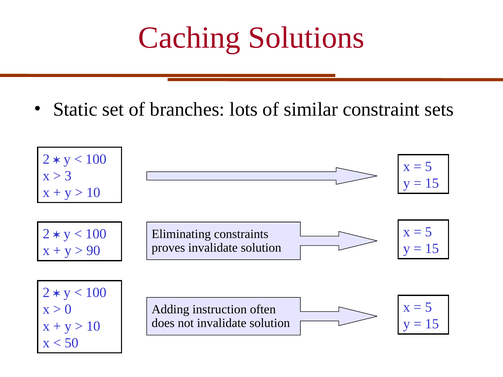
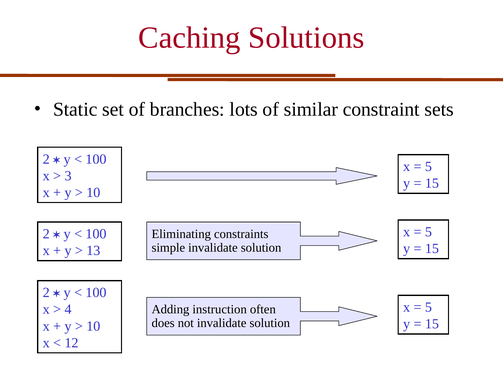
proves: proves -> simple (168, 248)
90: 90 -> 13 (93, 251)
0: 0 -> 4 (68, 310)
50: 50 -> 12 (71, 343)
